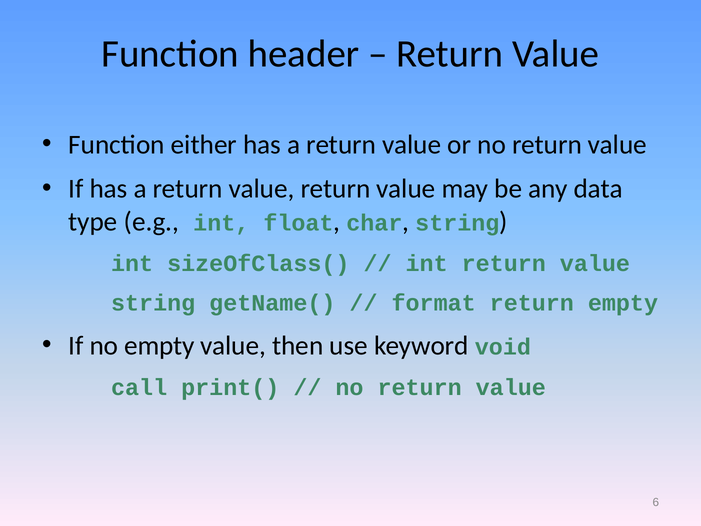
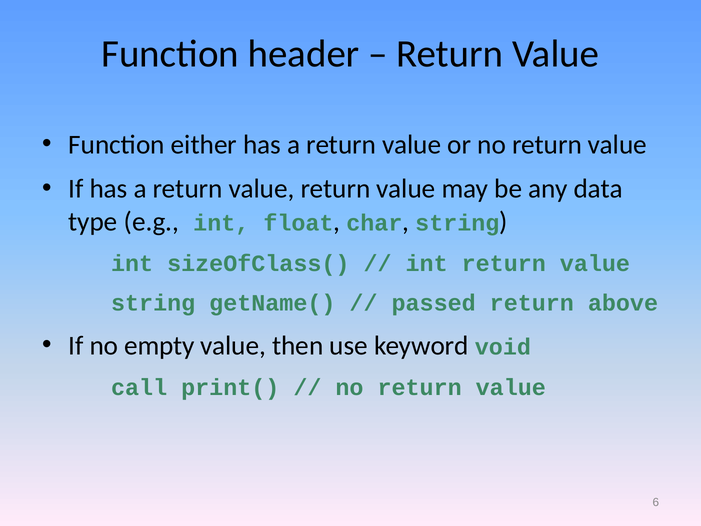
format: format -> passed (434, 303)
return empty: empty -> above (623, 303)
